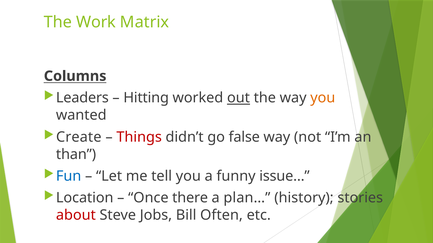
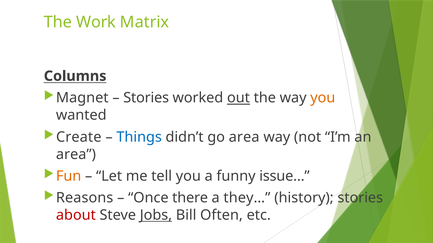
Leaders: Leaders -> Magnet (82, 98)
Hitting: Hitting -> Stories (146, 98)
Things colour: red -> blue (139, 137)
go false: false -> area (244, 137)
than: than -> area (76, 155)
Fun colour: blue -> orange (69, 176)
Location: Location -> Reasons (85, 198)
plan…: plan… -> they… (247, 198)
Jobs underline: none -> present (156, 216)
